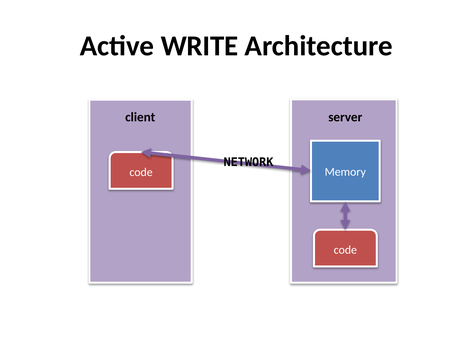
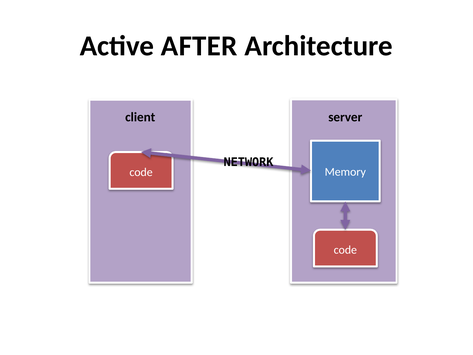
WRITE: WRITE -> AFTER (199, 46)
